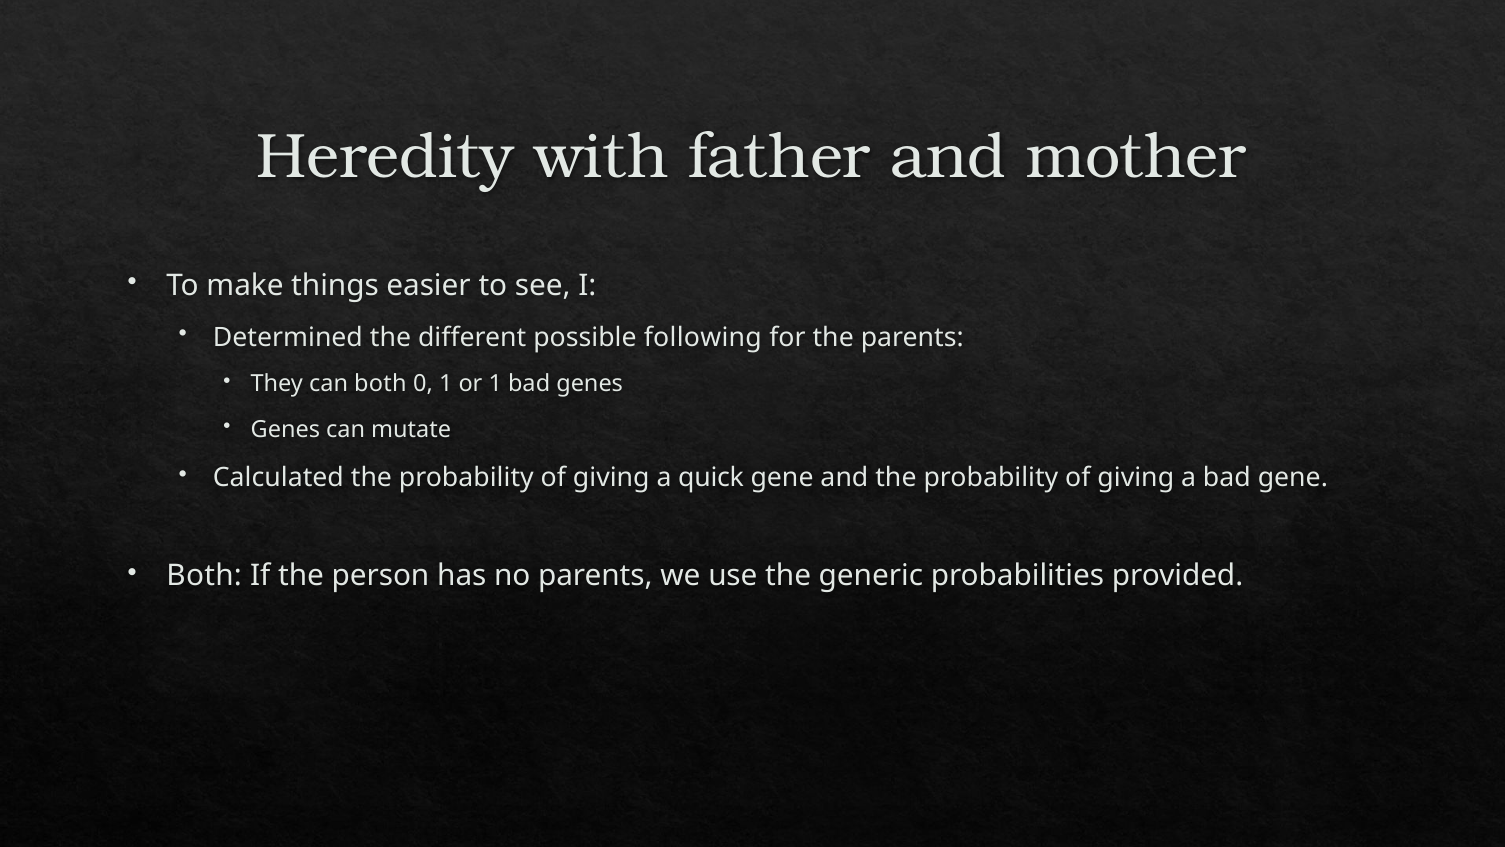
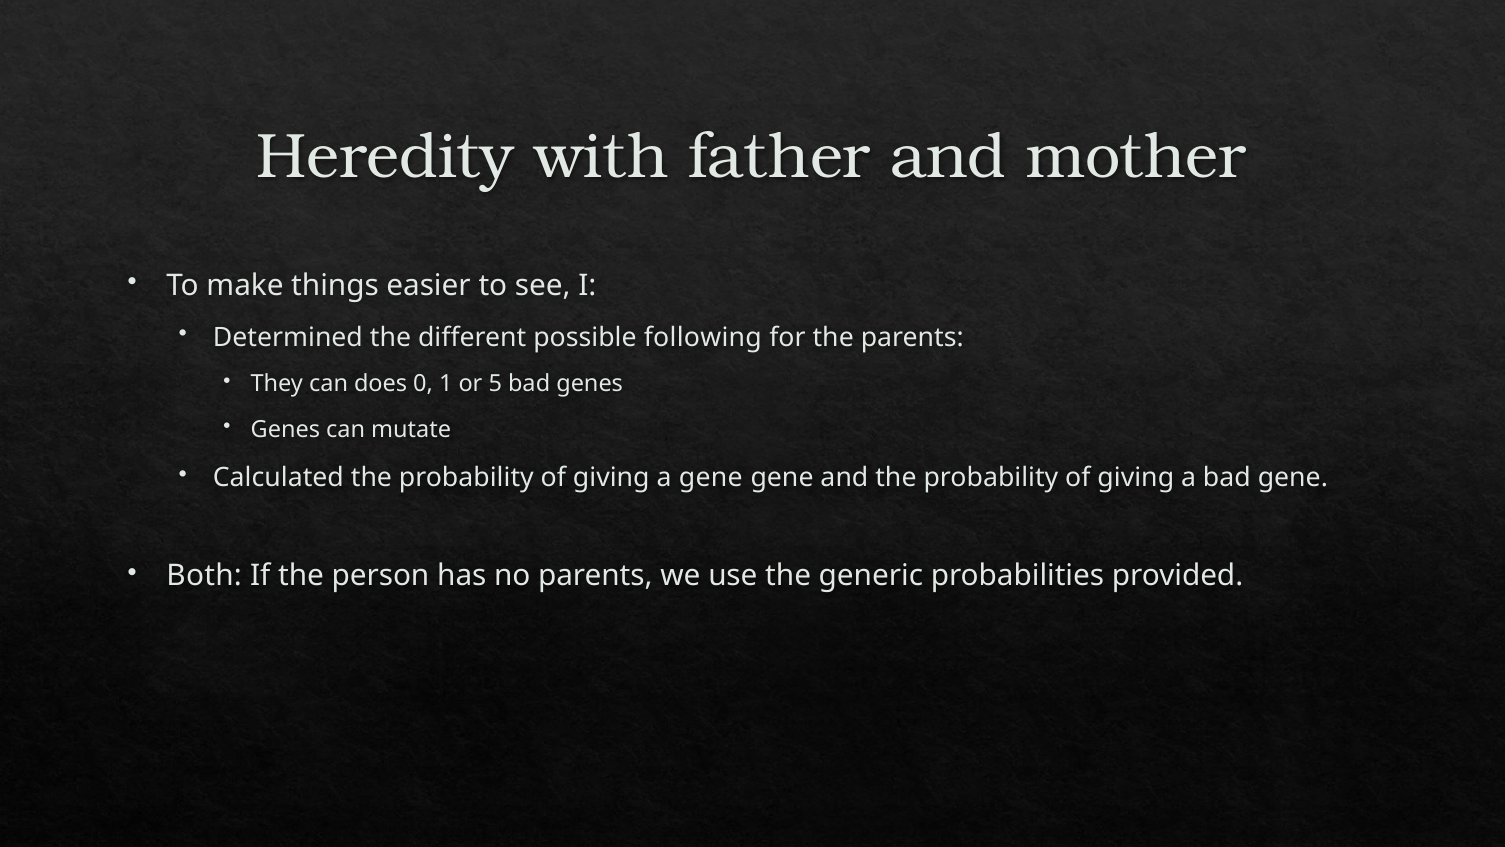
can both: both -> does (381, 384)
or 1: 1 -> 5 (495, 384)
a quick: quick -> gene (711, 477)
